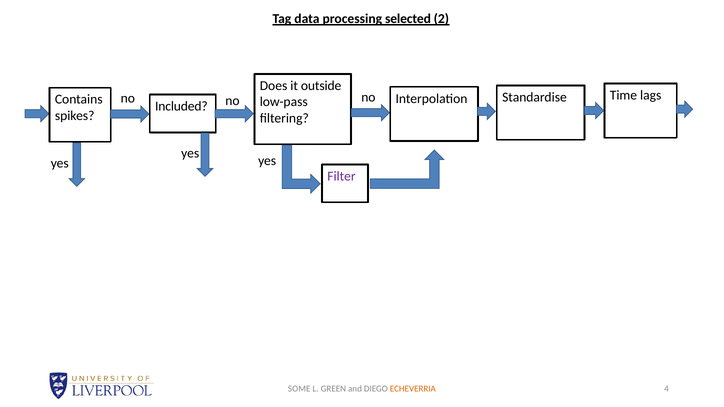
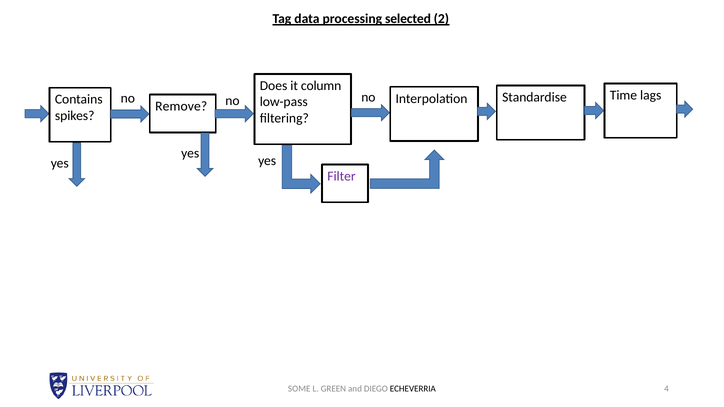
outside: outside -> column (321, 86)
Included: Included -> Remove (181, 106)
ECHEVERRIA colour: orange -> black (413, 389)
